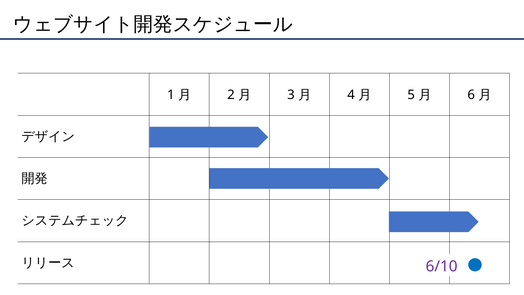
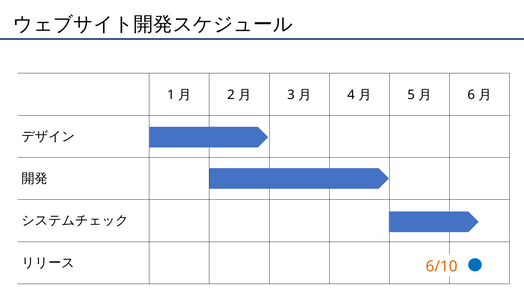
6/10 colour: purple -> orange (442, 266)
